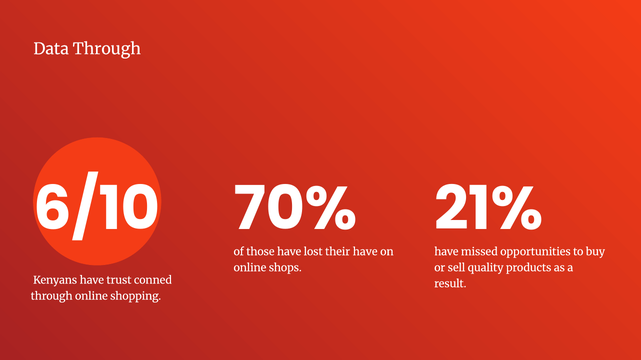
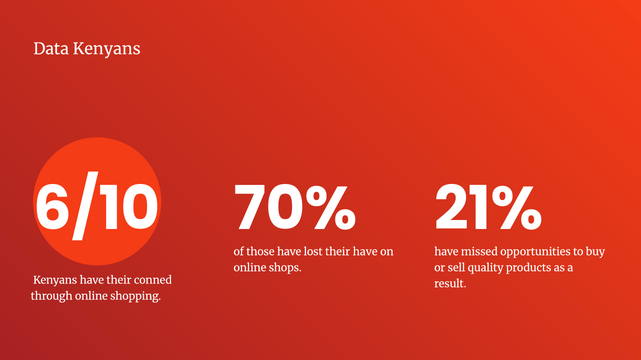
Data Through: Through -> Kenyans (107, 49)
have trust: trust -> their (119, 281)
